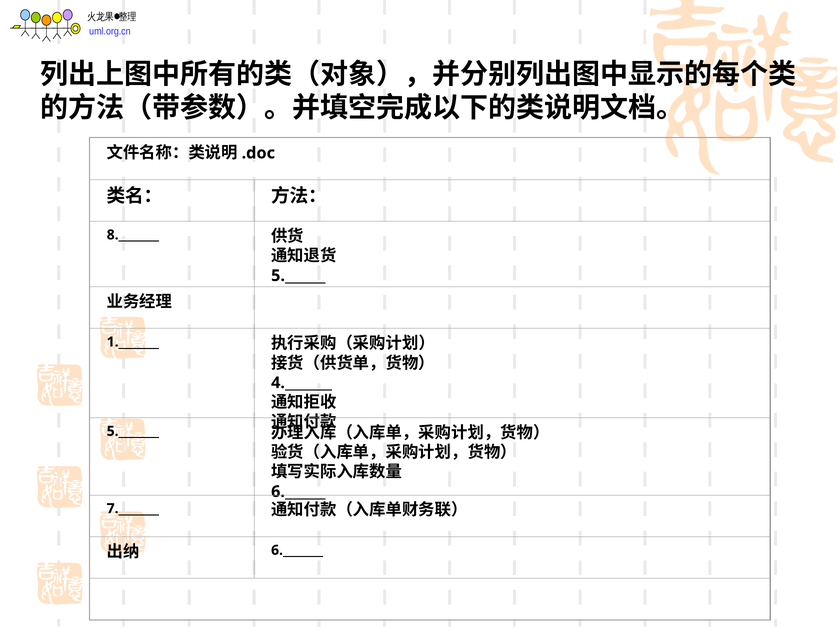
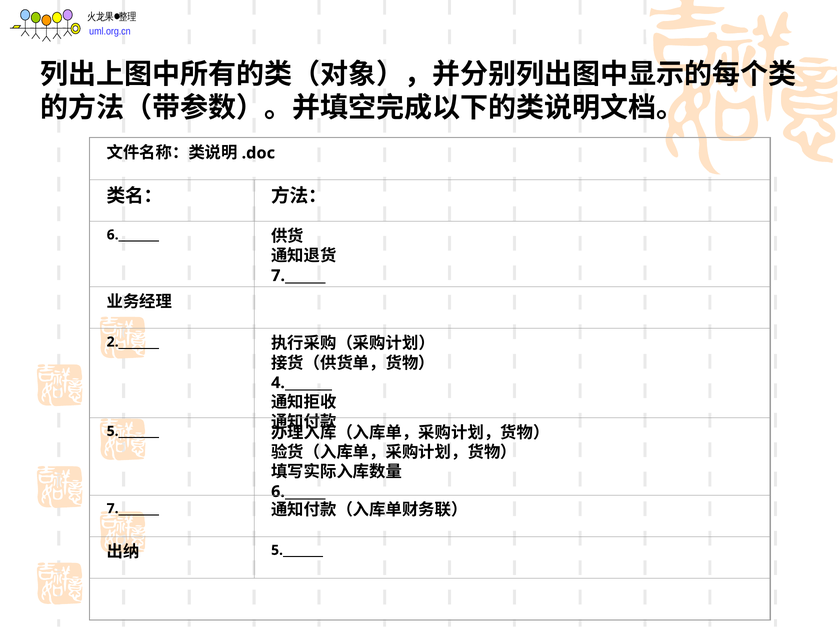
8._______: 8._______ -> 6._______ (133, 235)
5.______: 5.______ -> 7.______ (298, 276)
1._______: 1._______ -> 2._______ (133, 342)
6._______: 6._______ -> 5._______ (297, 550)
